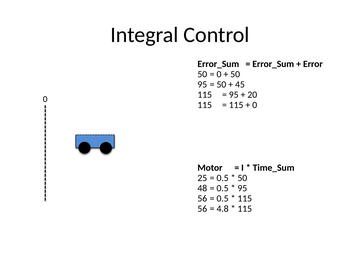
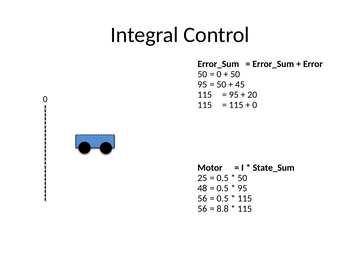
Time_Sum: Time_Sum -> State_Sum (274, 168)
4.8: 4.8 -> 8.8 (223, 209)
